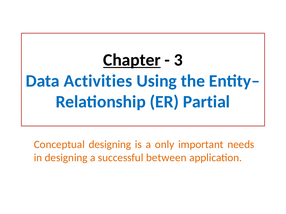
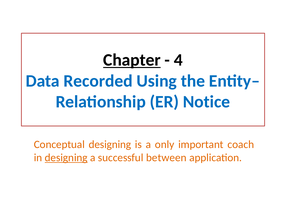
3: 3 -> 4 (178, 60)
Activities: Activities -> Recorded (98, 81)
Partial: Partial -> Notice (207, 102)
needs: needs -> coach (241, 145)
designing underline: none -> present (66, 158)
